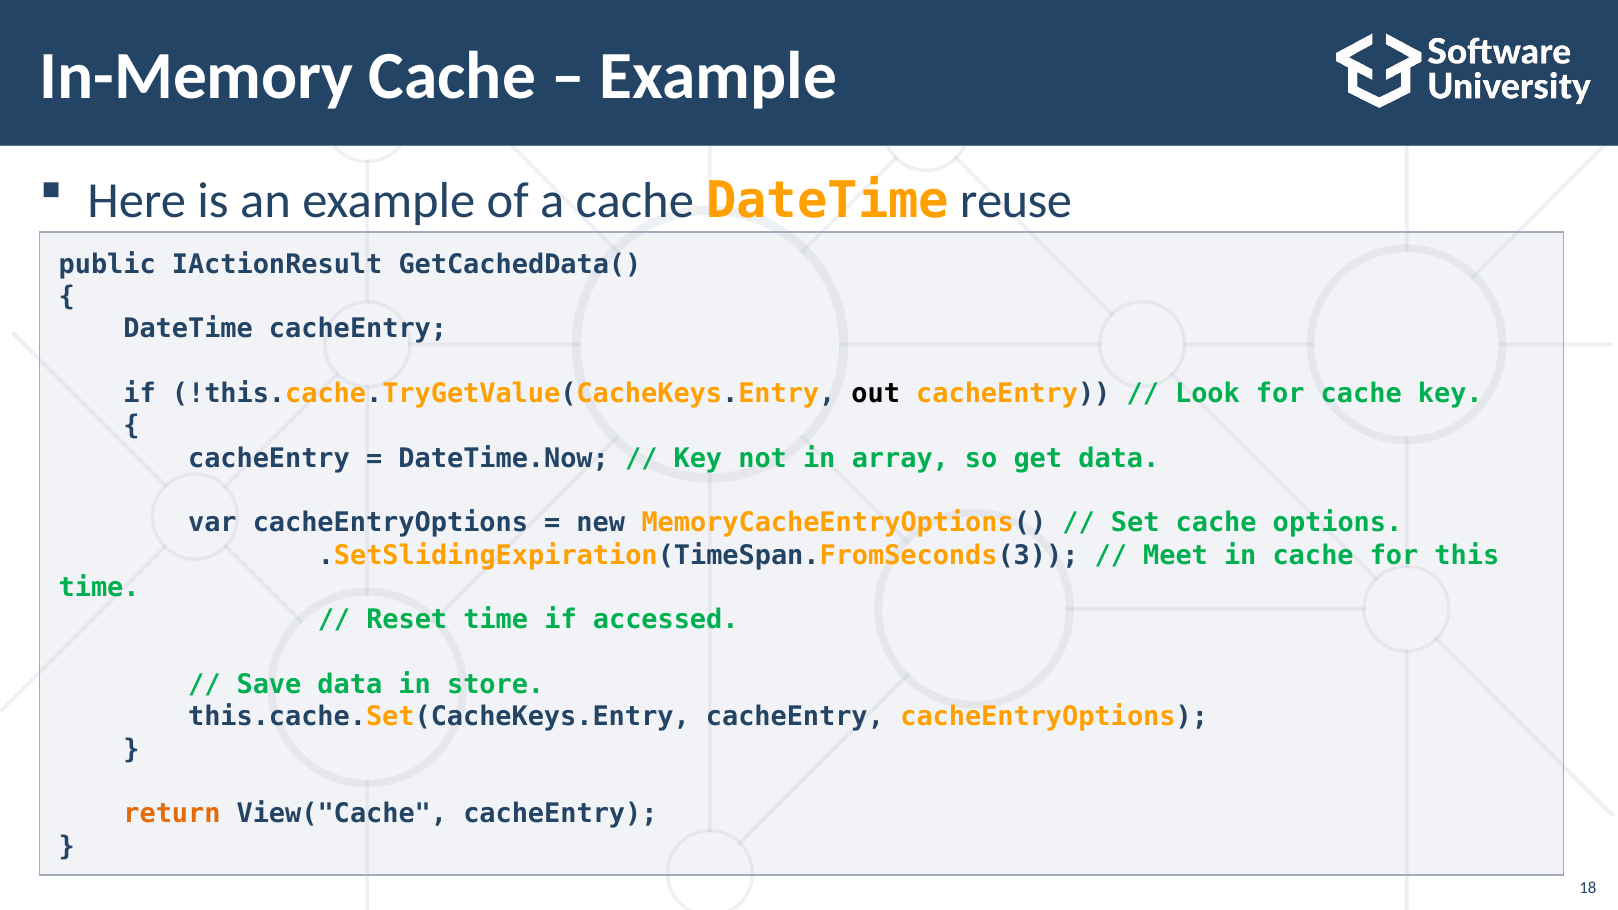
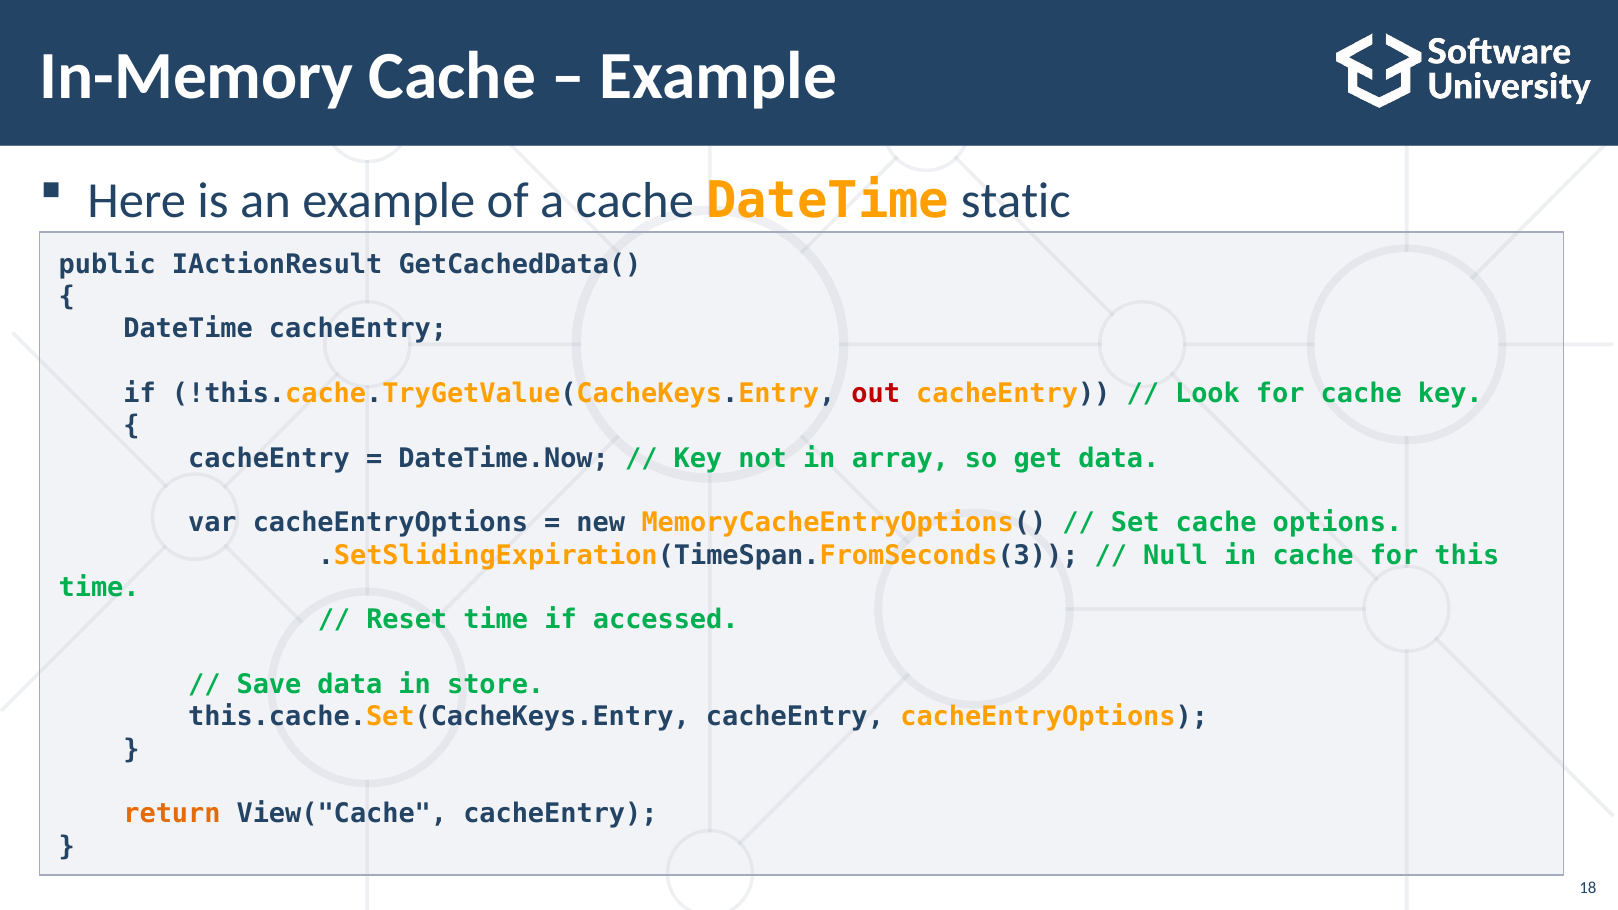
reuse: reuse -> static (1016, 200)
out colour: black -> red (876, 394)
Meet: Meet -> Null (1176, 555)
